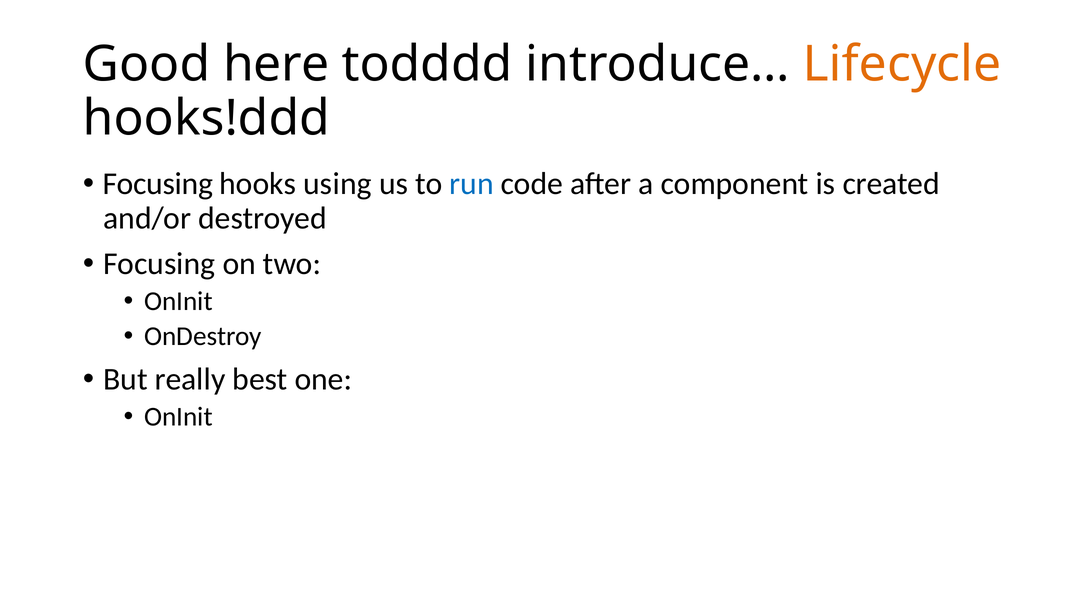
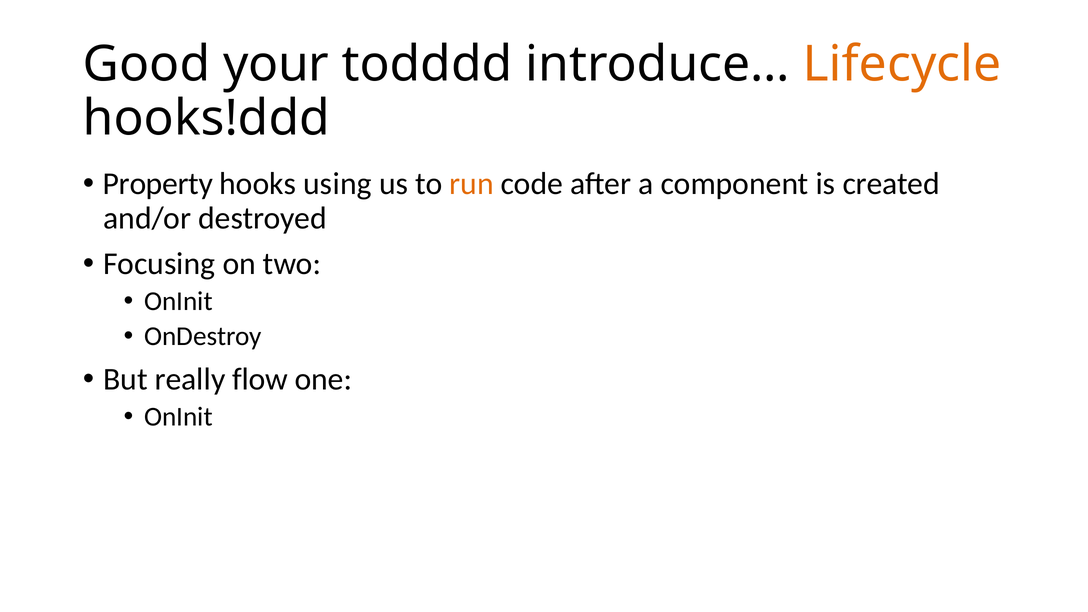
here: here -> your (276, 64)
Focusing: Focusing -> Property (158, 184)
run colour: blue -> orange (472, 184)
best: best -> flow (260, 379)
